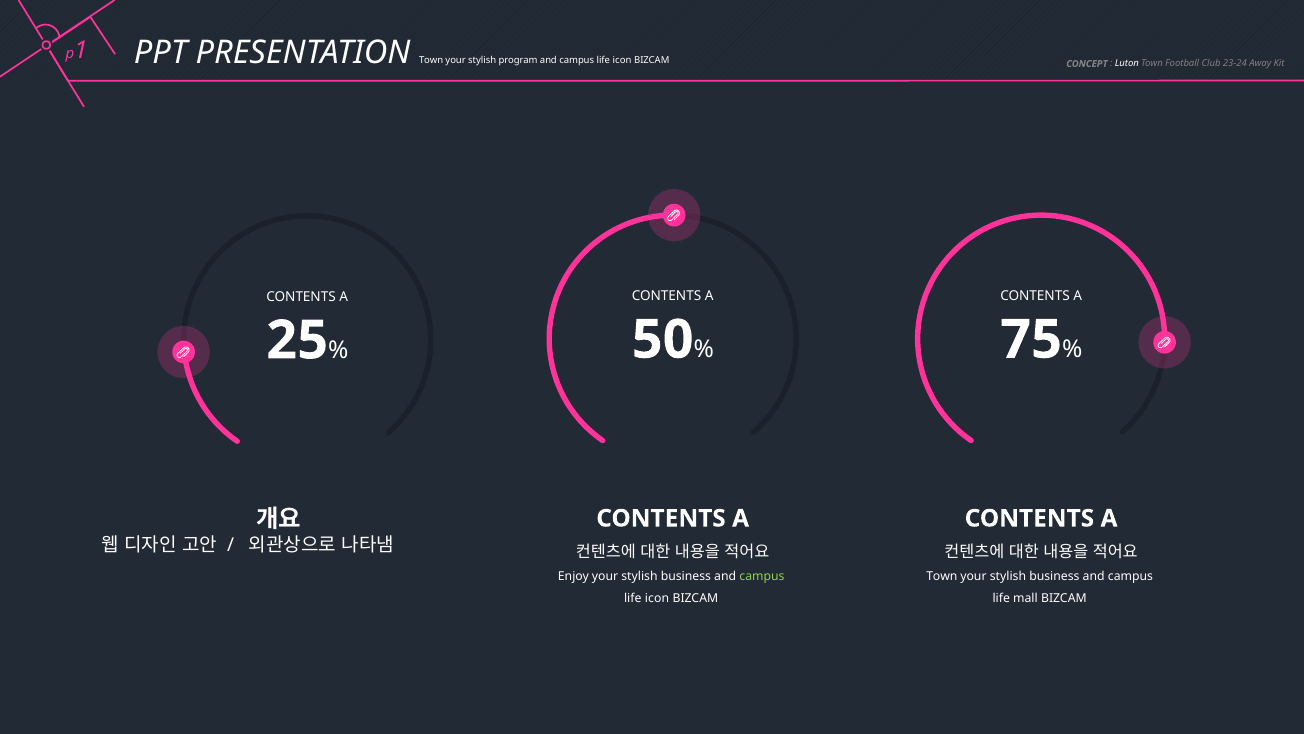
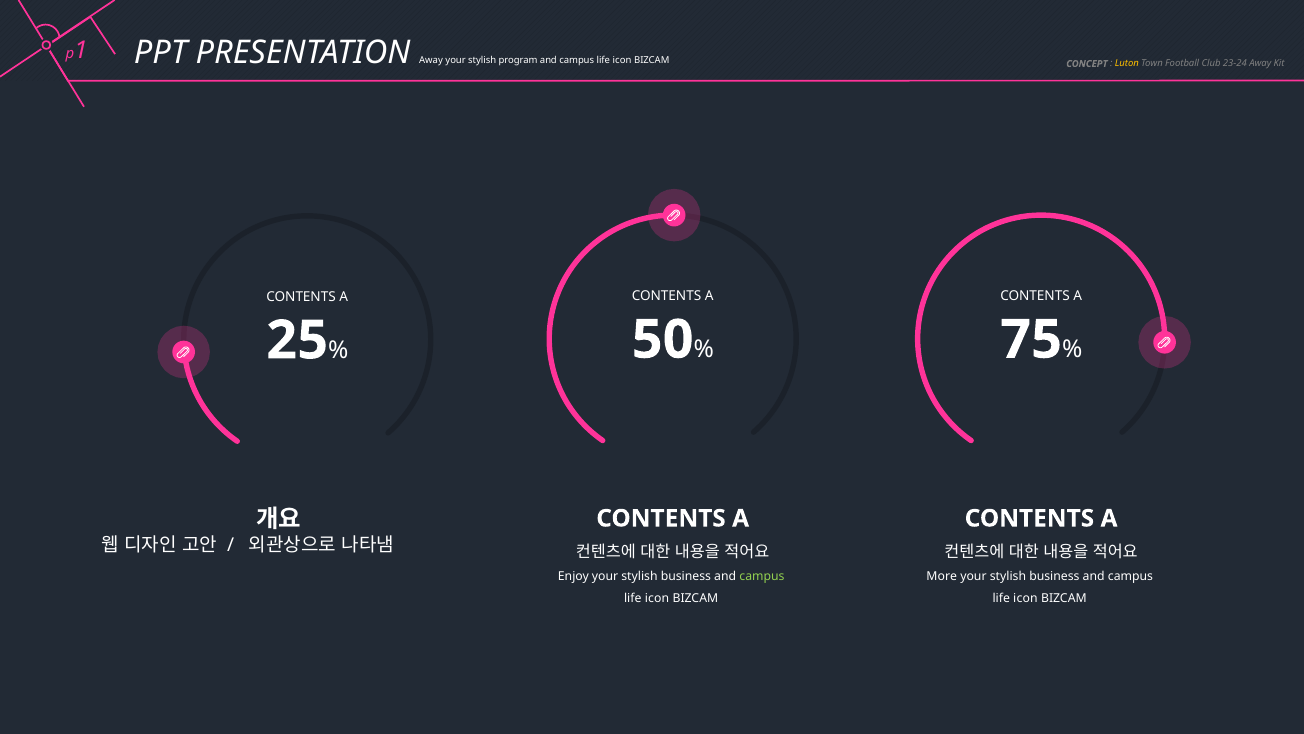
PRESENTATION Town: Town -> Away (431, 60)
Luton colour: white -> yellow (1127, 64)
Town: Town -> More (942, 576)
mall: mall -> icon (1025, 598)
